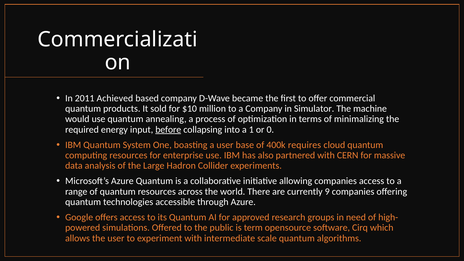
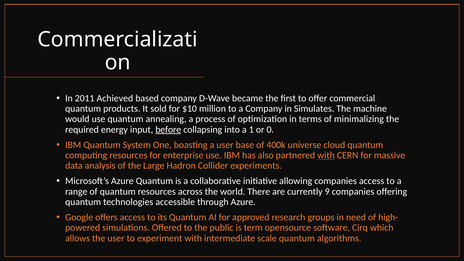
Simulator: Simulator -> Simulates (314, 109)
requires: requires -> universe (305, 145)
with underline: none -> present (326, 155)
